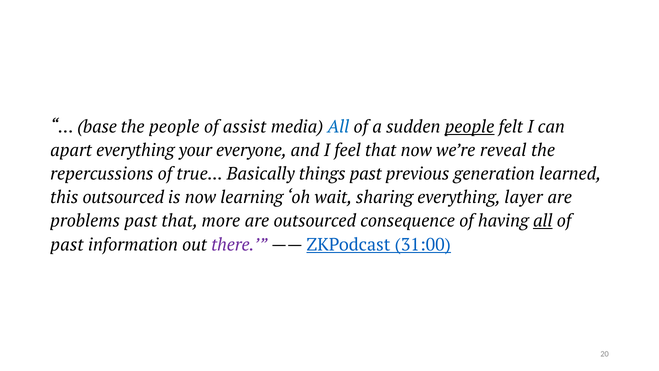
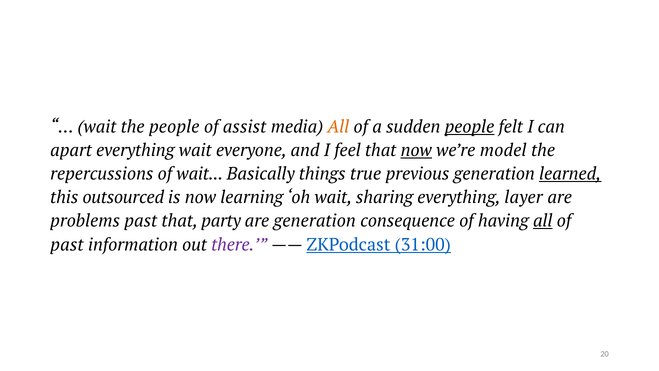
base: base -> wait (97, 127)
All colour: blue -> orange (338, 127)
everything your: your -> wait (195, 150)
now underline: none -> present (416, 150)
reveal: reveal -> model (503, 150)
of true: true -> wait (200, 174)
things past: past -> true (366, 174)
learned underline: none -> present (570, 174)
more: more -> party (221, 221)
are outsourced: outsourced -> generation (315, 221)
